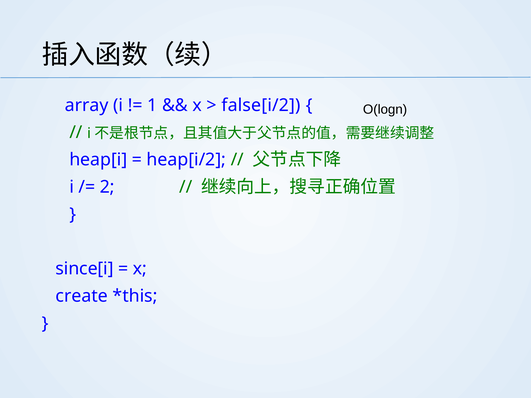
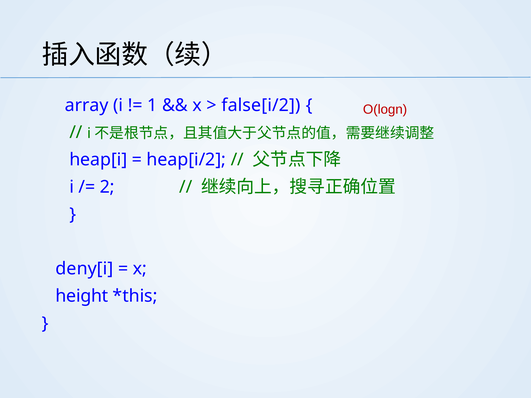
O(logn colour: black -> red (385, 109)
since[i: since[i -> deny[i (85, 269)
create: create -> height (82, 296)
